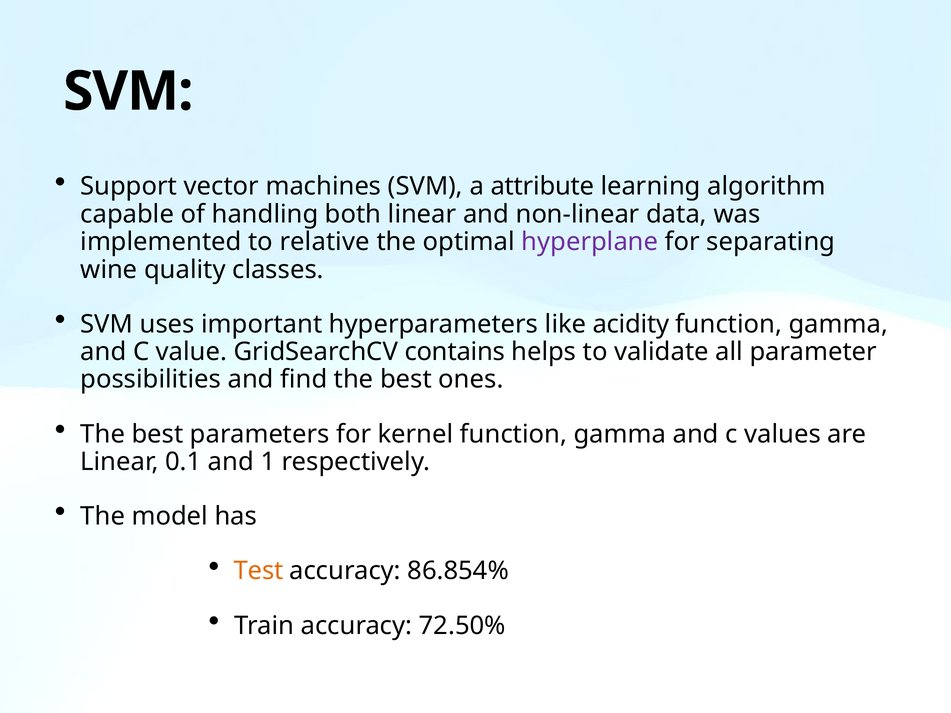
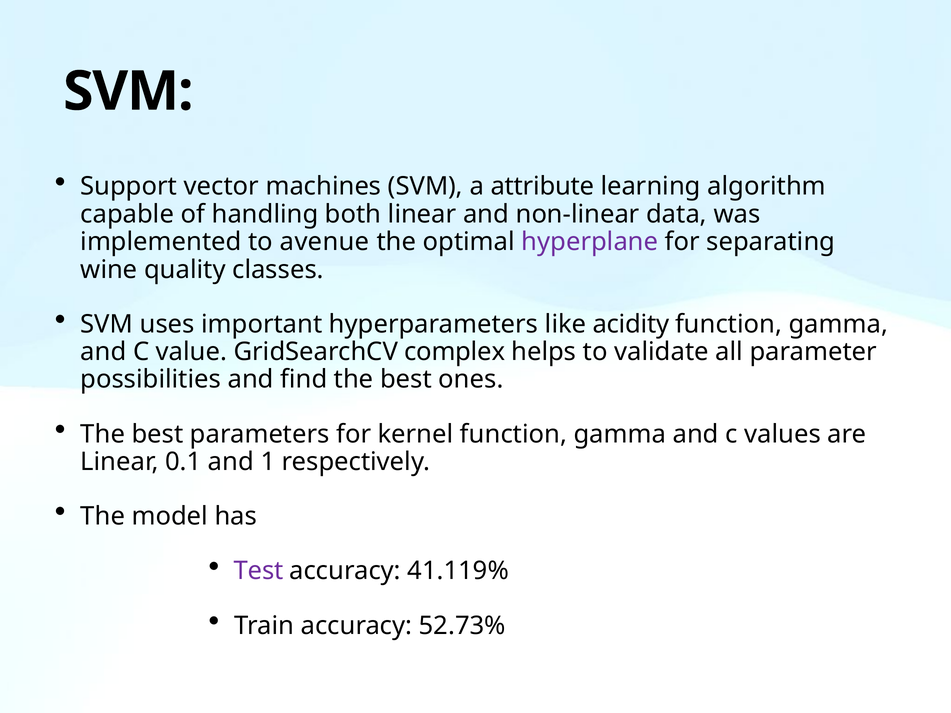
relative: relative -> avenue (325, 242)
contains: contains -> complex (455, 352)
Test colour: orange -> purple (259, 571)
86.854%: 86.854% -> 41.119% (458, 571)
72.50%: 72.50% -> 52.73% (462, 626)
